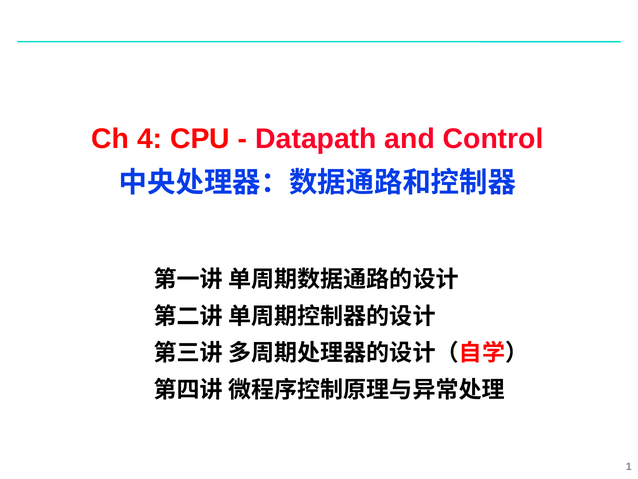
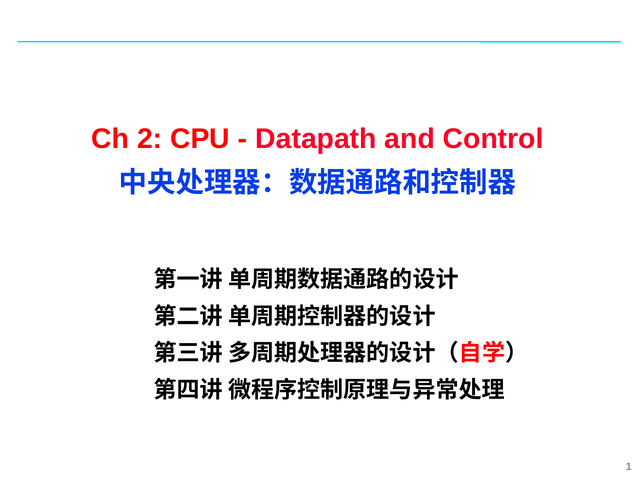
4: 4 -> 2 (150, 139)
